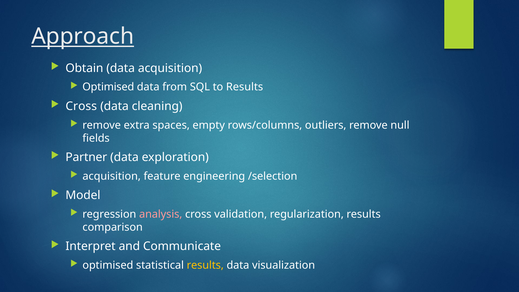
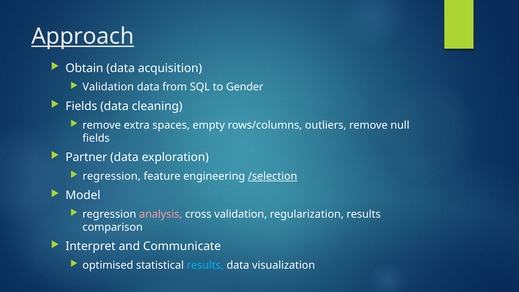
Optimised: Optimised -> Validation (108, 87)
to Results: Results -> Gender (245, 87)
Cross: Cross -> Fields (81, 106)
acquisition: acquisition -> regression (112, 176)
/selection underline: none -> present (273, 176)
results colour: yellow -> light blue (205, 265)
